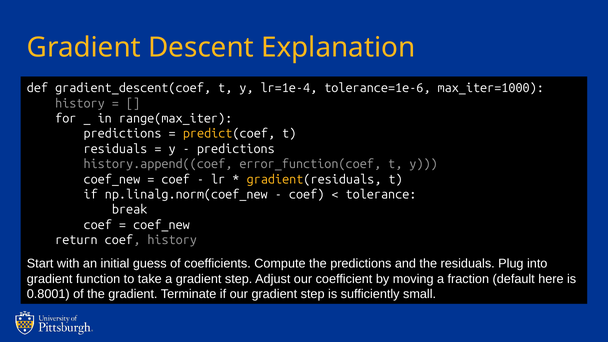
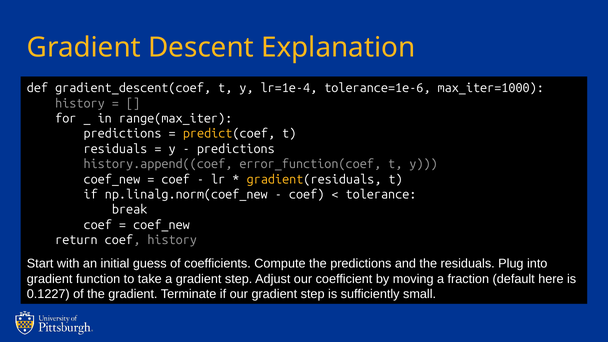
0.8001: 0.8001 -> 0.1227 (48, 294)
